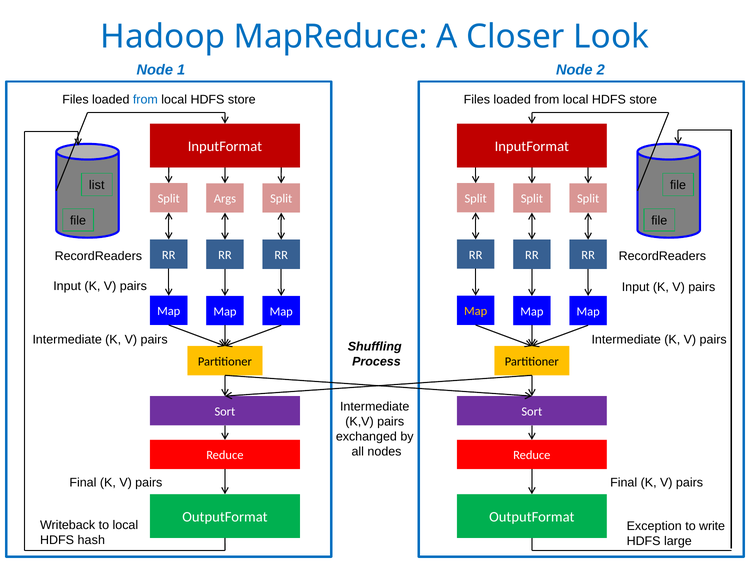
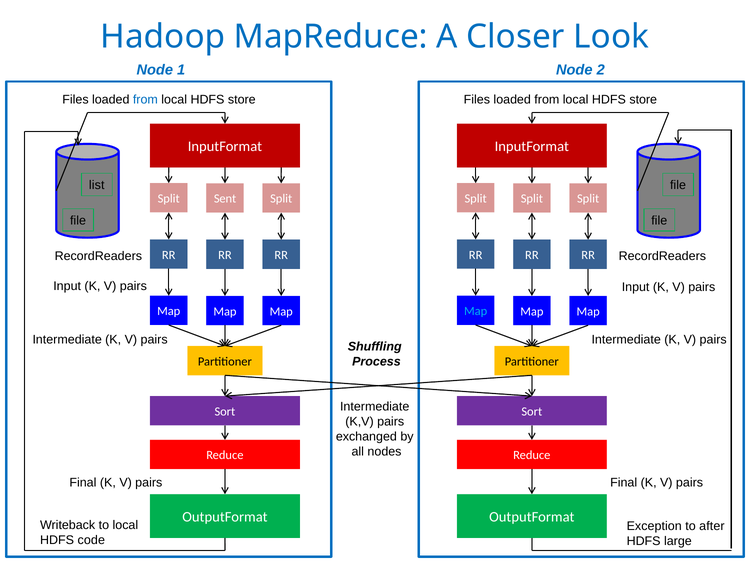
Args: Args -> Sent (225, 199)
Map colour: yellow -> light blue (476, 311)
write: write -> after (712, 525)
hash: hash -> code (91, 540)
